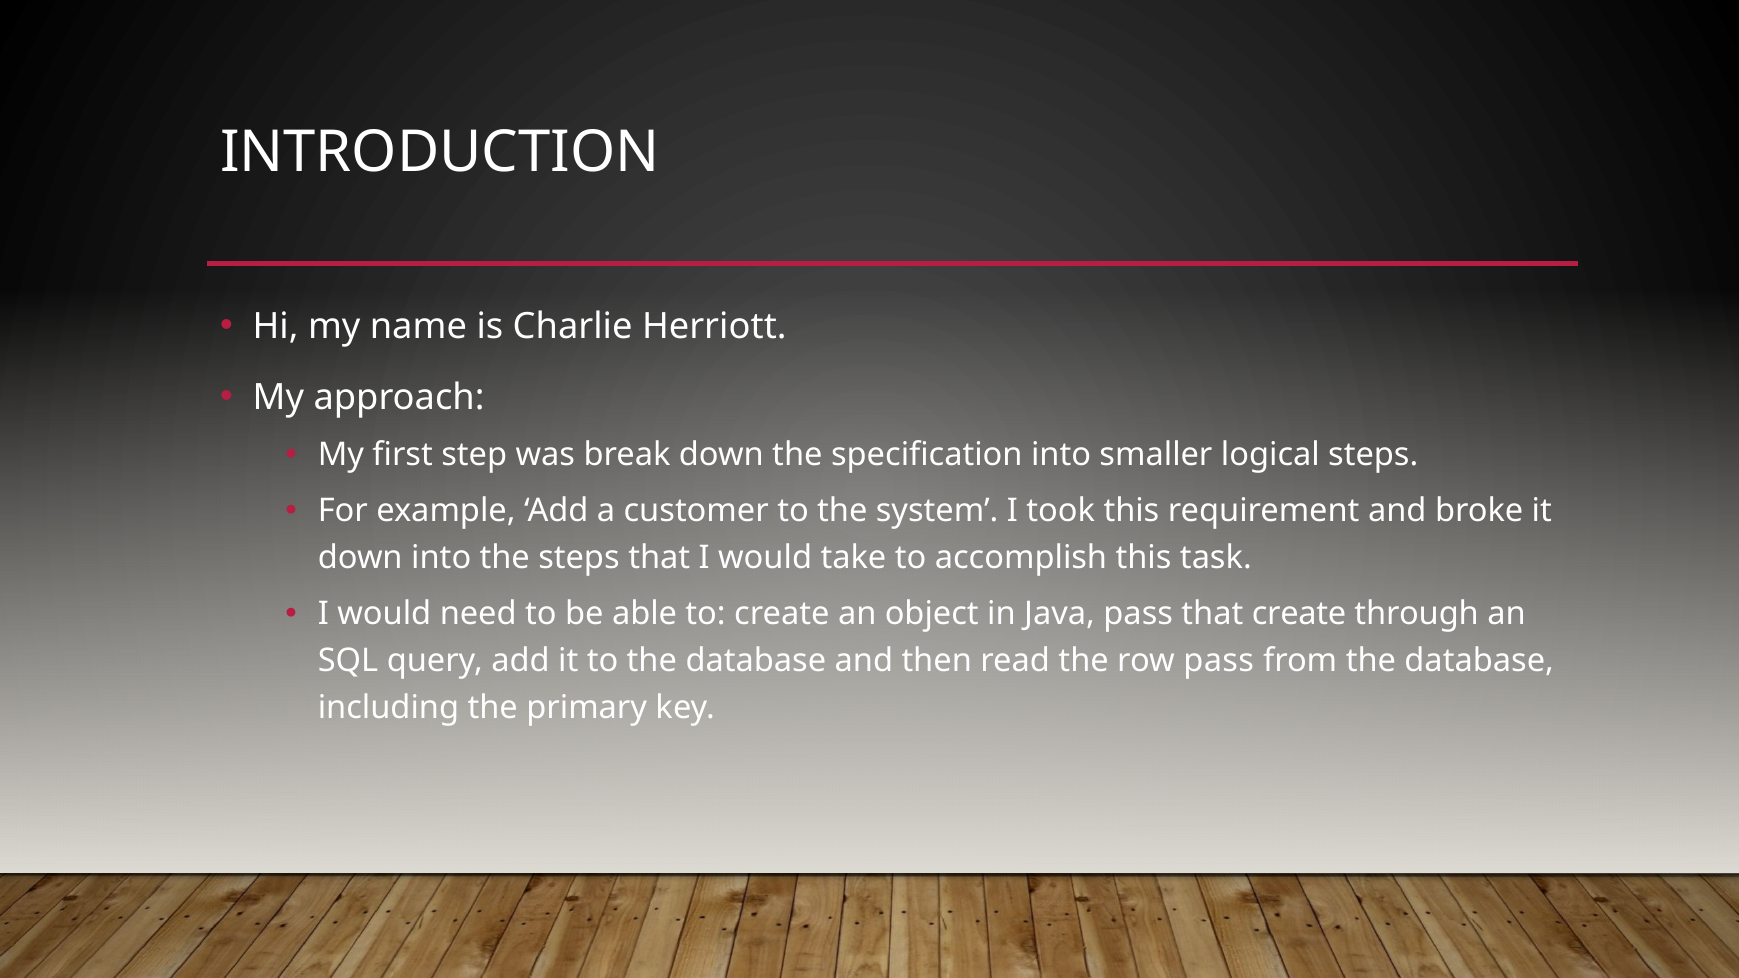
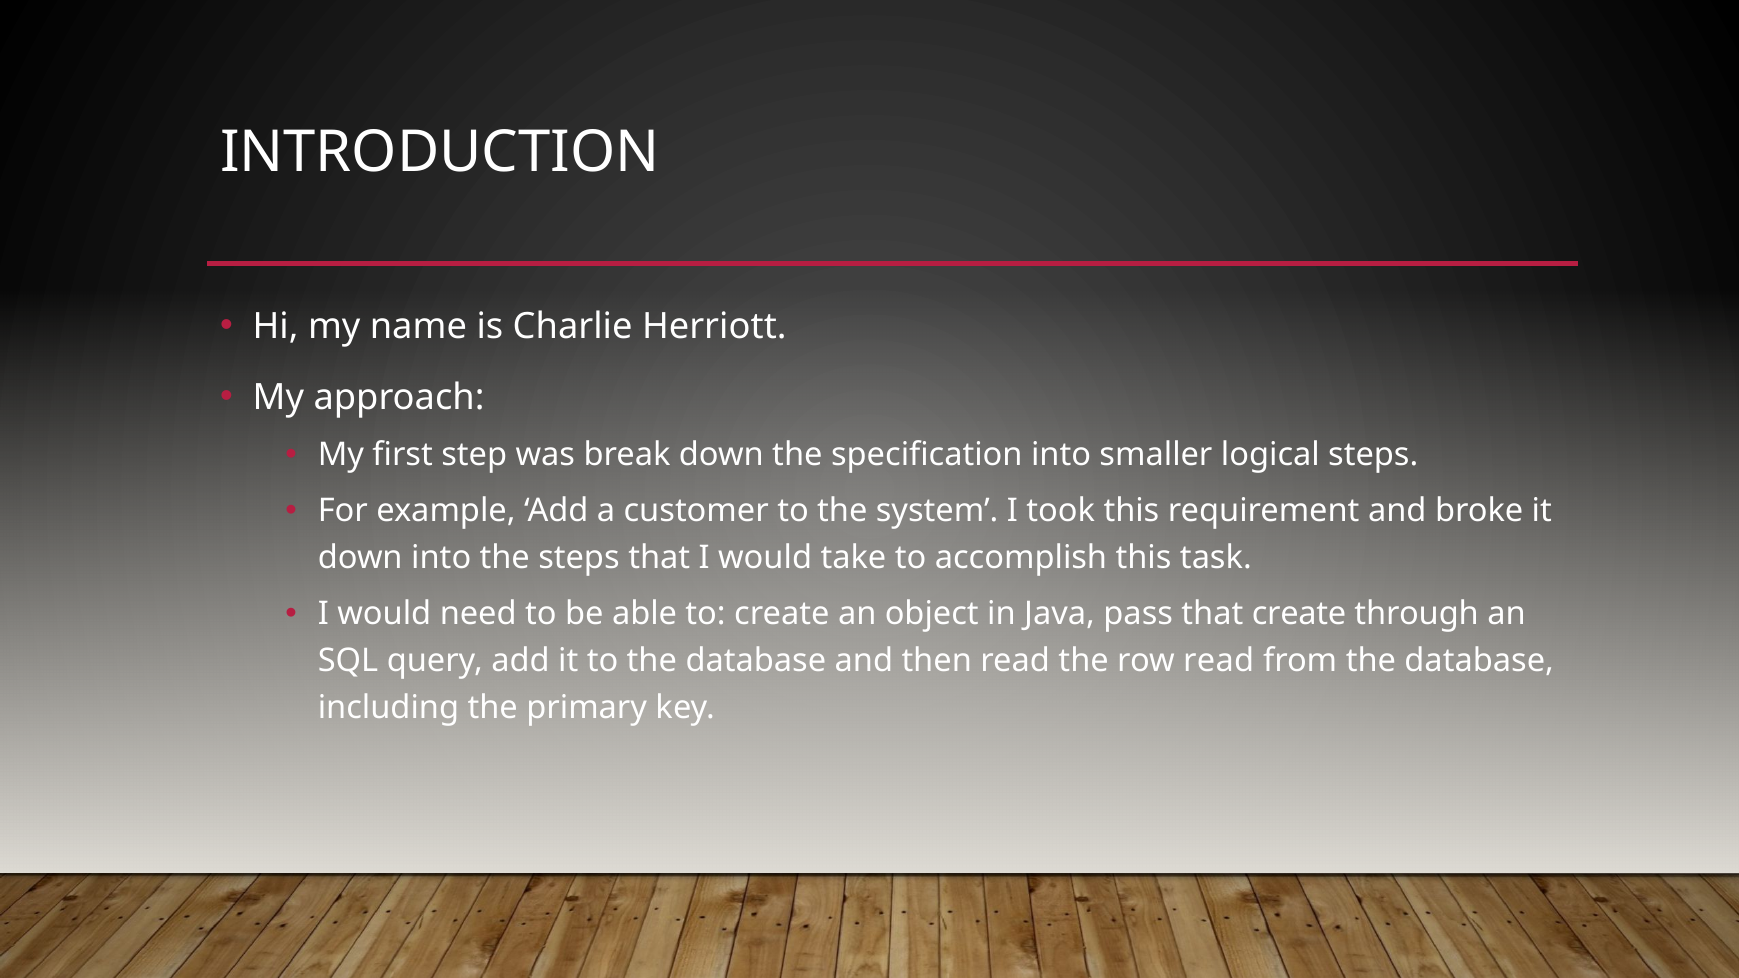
row pass: pass -> read (1219, 661)
